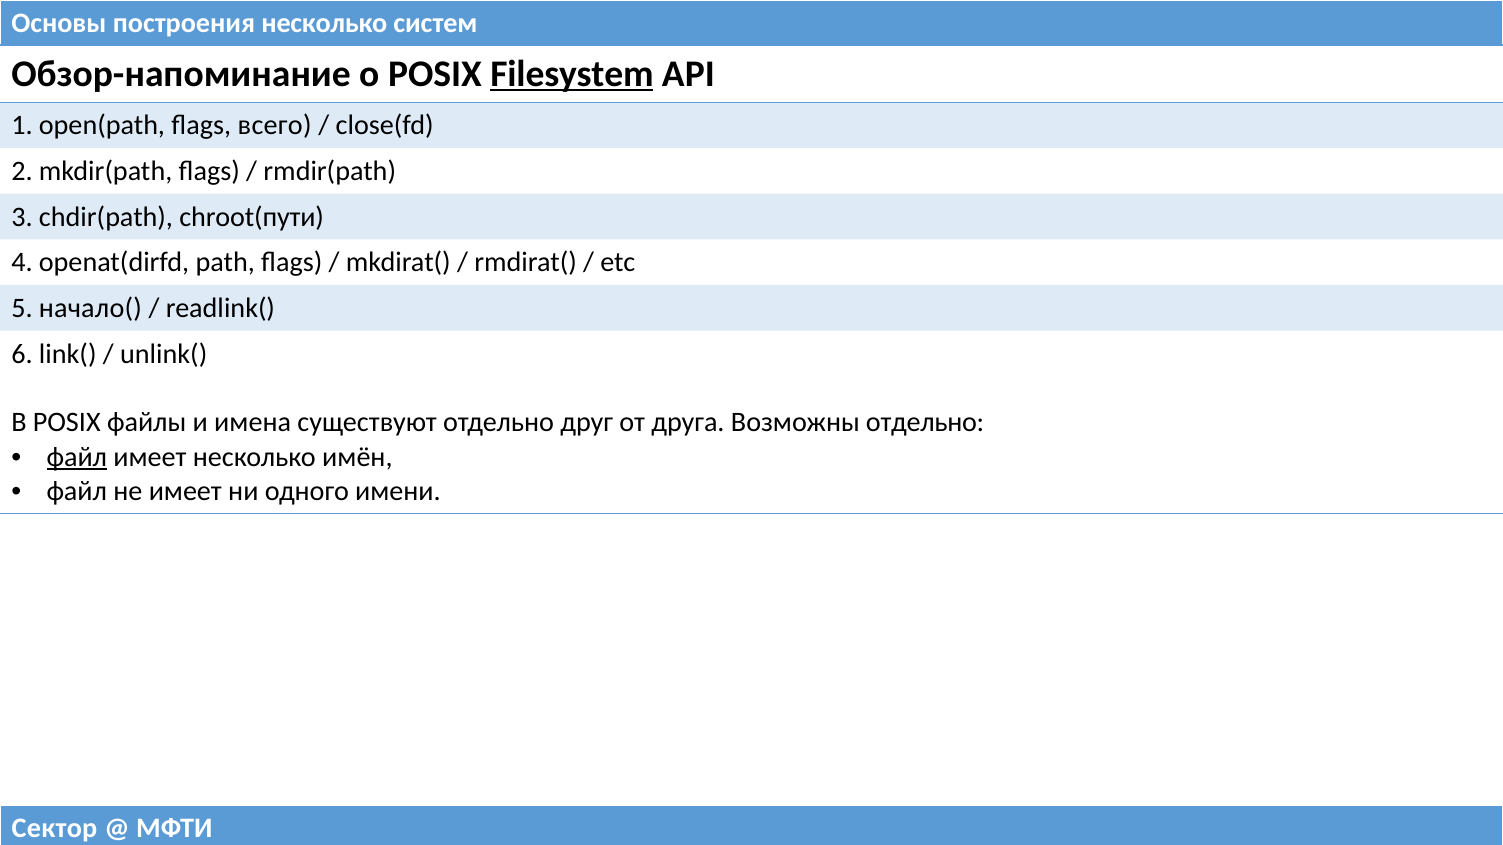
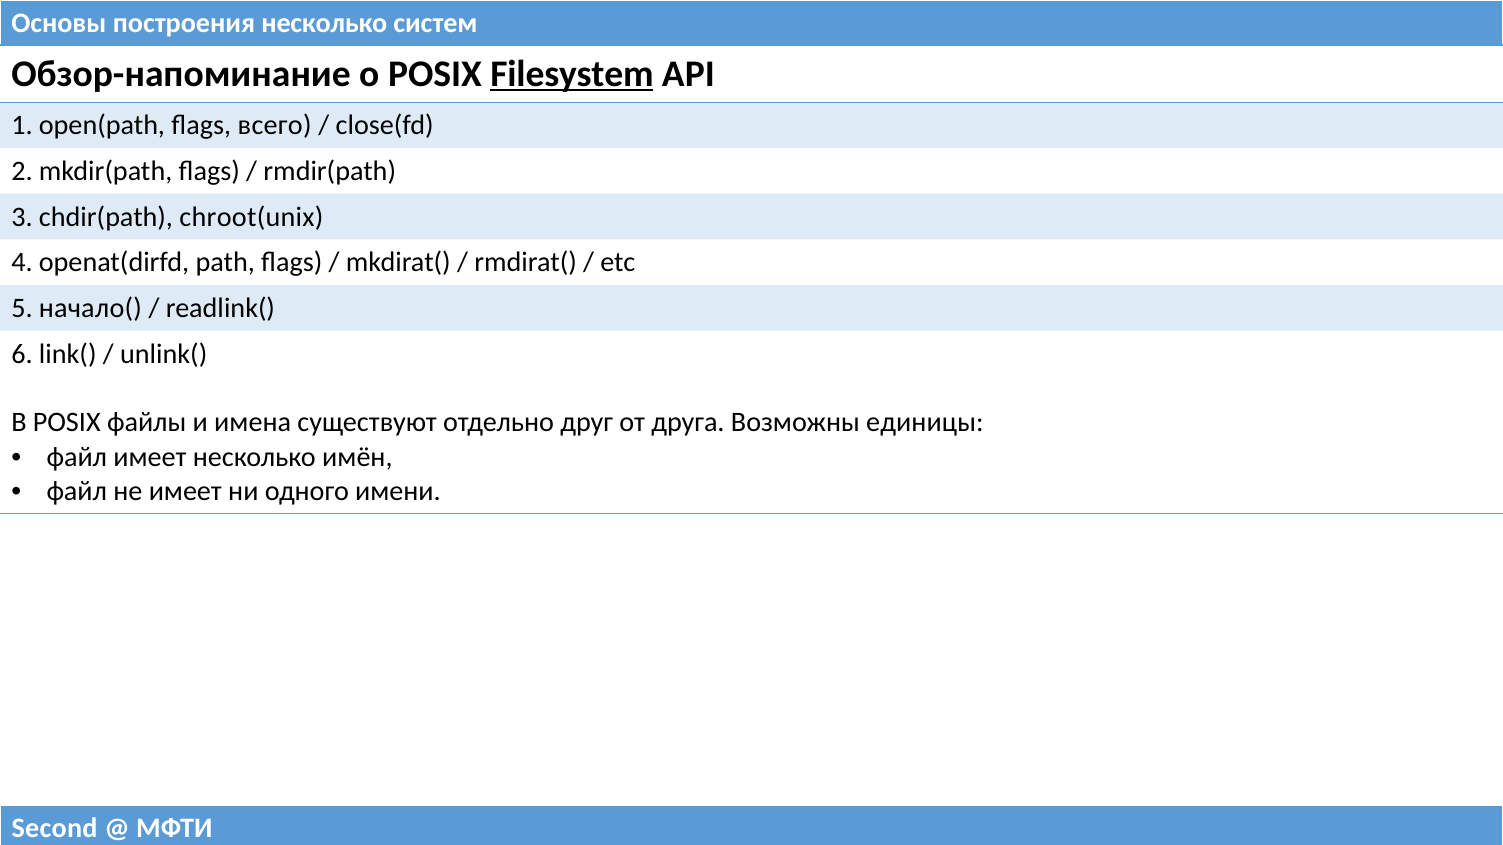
chroot(пути: chroot(пути -> chroot(unix (251, 217)
Возможны отдельно: отдельно -> единицы (925, 423)
файл underline: present -> none (77, 457)
Сектор: Сектор -> Second (55, 828)
